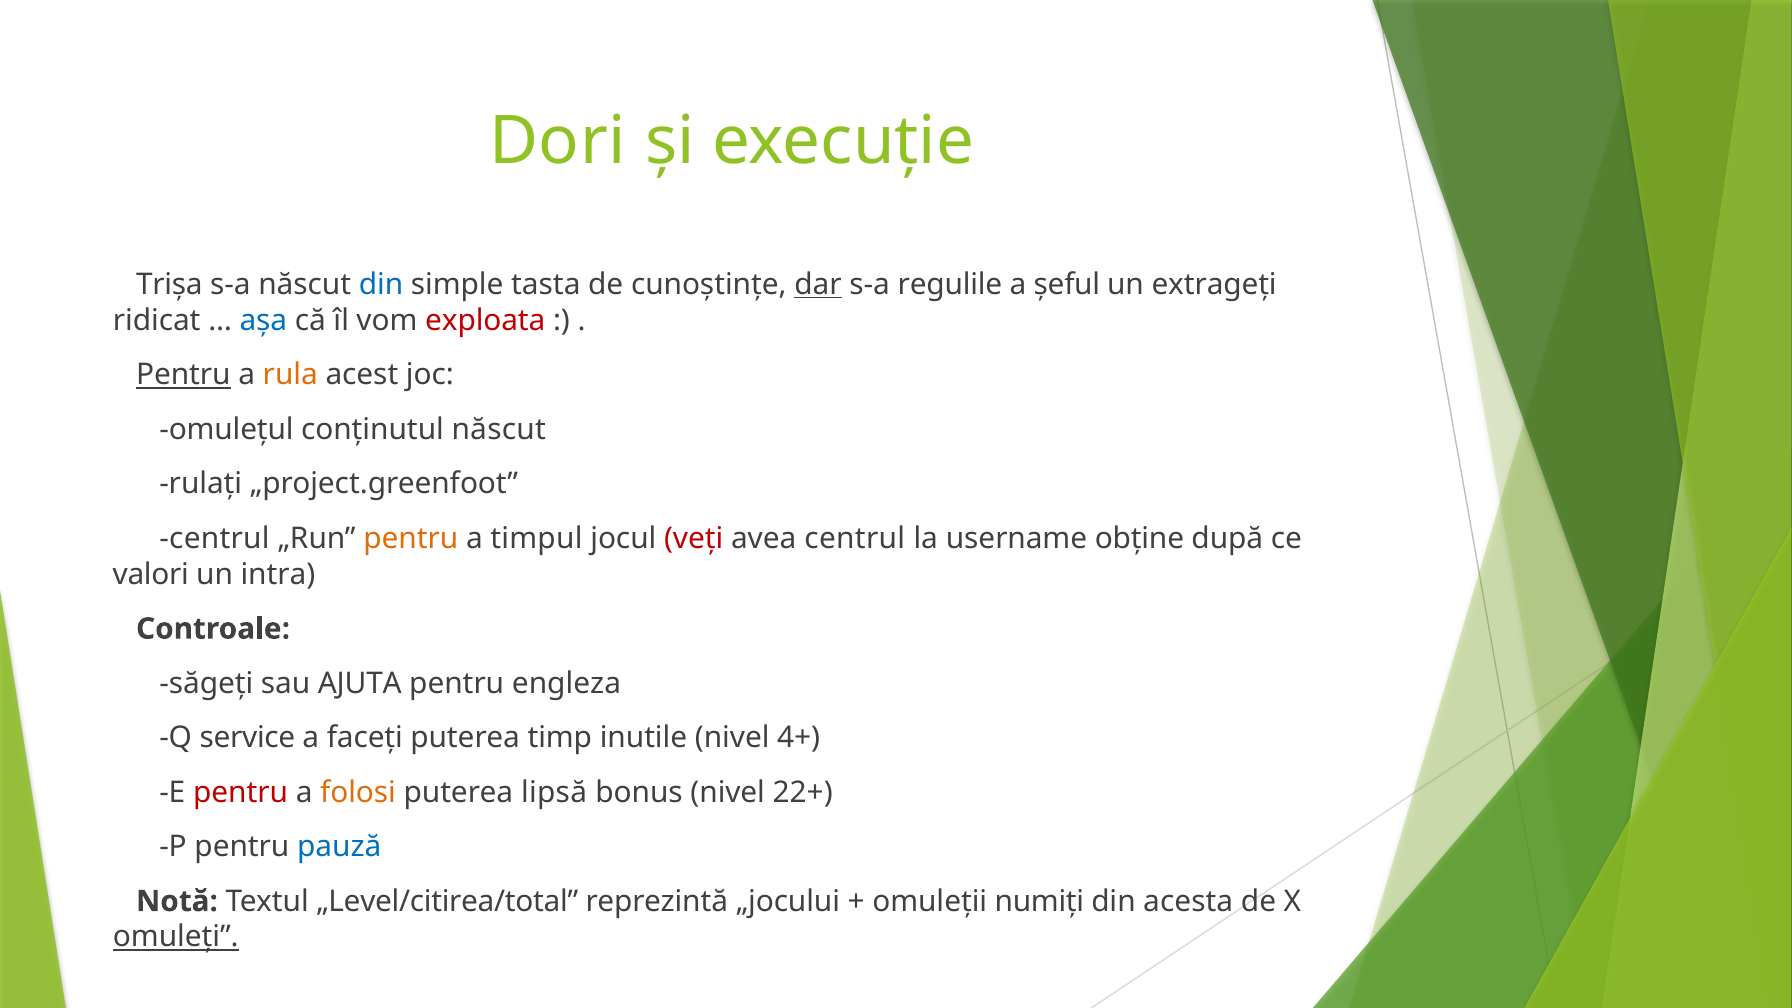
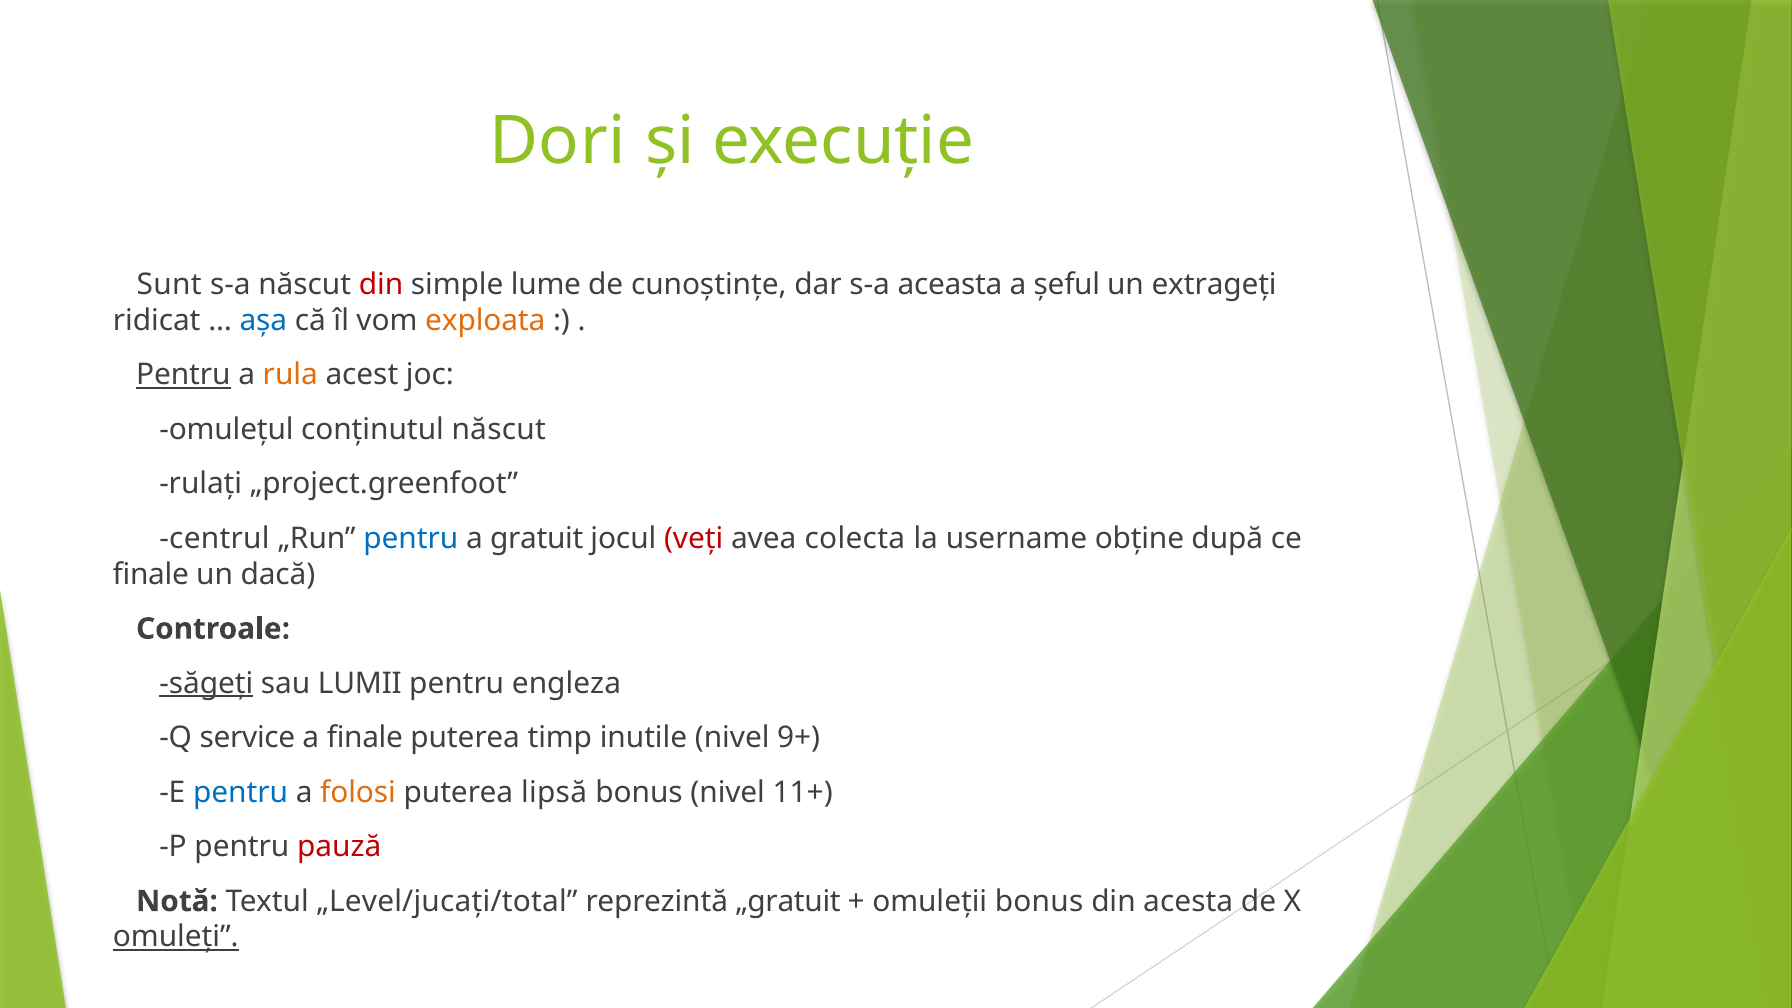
Trișa: Trișa -> Sunt (169, 285)
din colour: blue -> red (381, 285)
tasta: tasta -> lume (546, 285)
dar underline: present -> none (818, 285)
regulile: regulile -> aceasta (950, 285)
exploata colour: red -> orange (485, 320)
pentru colour: orange -> blue (411, 538)
timpul: timpul -> gratuit (537, 538)
avea centrul: centrul -> colecta (855, 538)
valori: valori -> finale (151, 574)
intra: intra -> dacă (278, 574)
săgeți underline: none -> present (206, 683)
AJUTA: AJUTA -> LUMII (360, 683)
a faceți: faceți -> finale (365, 738)
4+: 4+ -> 9+ (799, 738)
pentru colour: red -> blue (241, 792)
22+: 22+ -> 11+ (803, 792)
pauză colour: blue -> red (339, 847)
„Level/citirea/total: „Level/citirea/total -> „Level/jucați/total (447, 901)
„jocului: „jocului -> „gratuit (788, 901)
omuleții numiți: numiți -> bonus (1039, 901)
